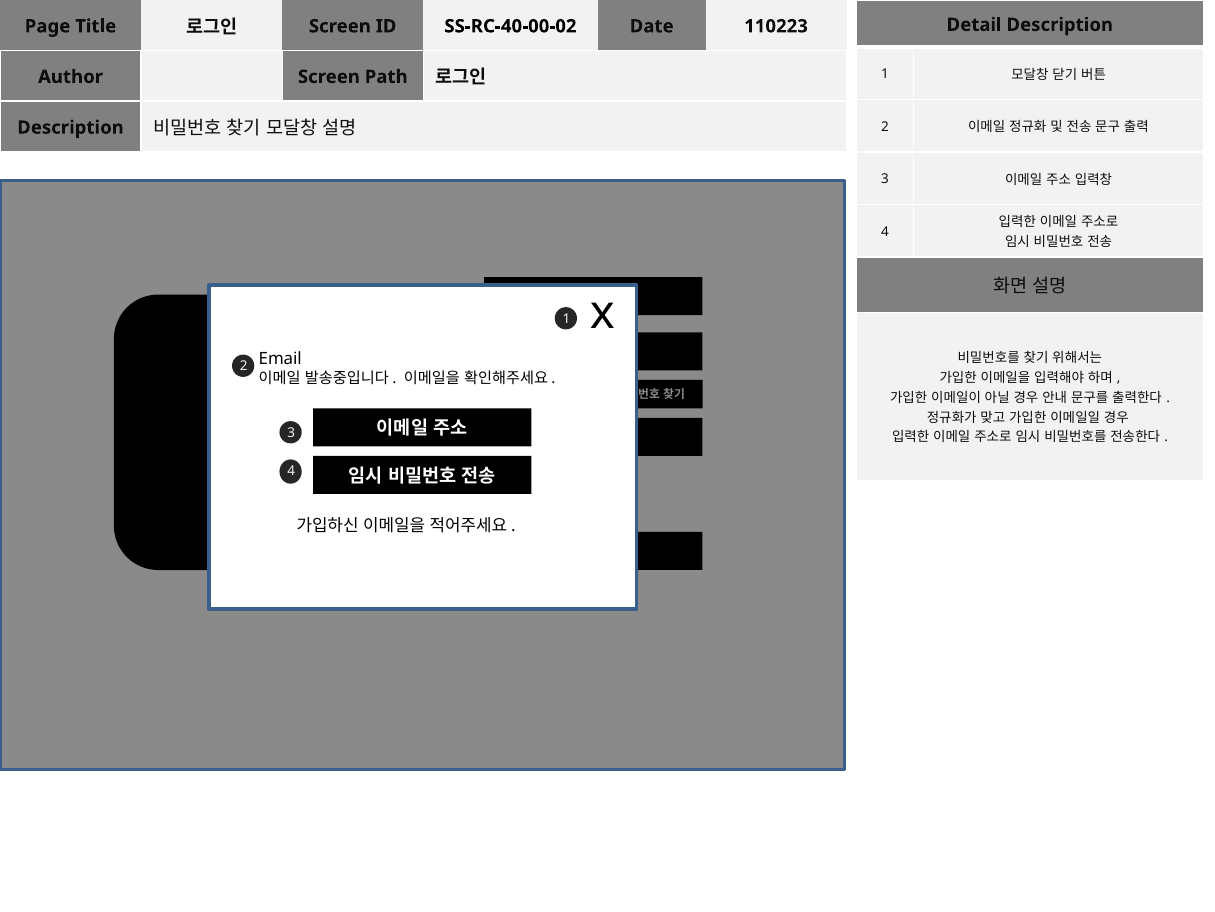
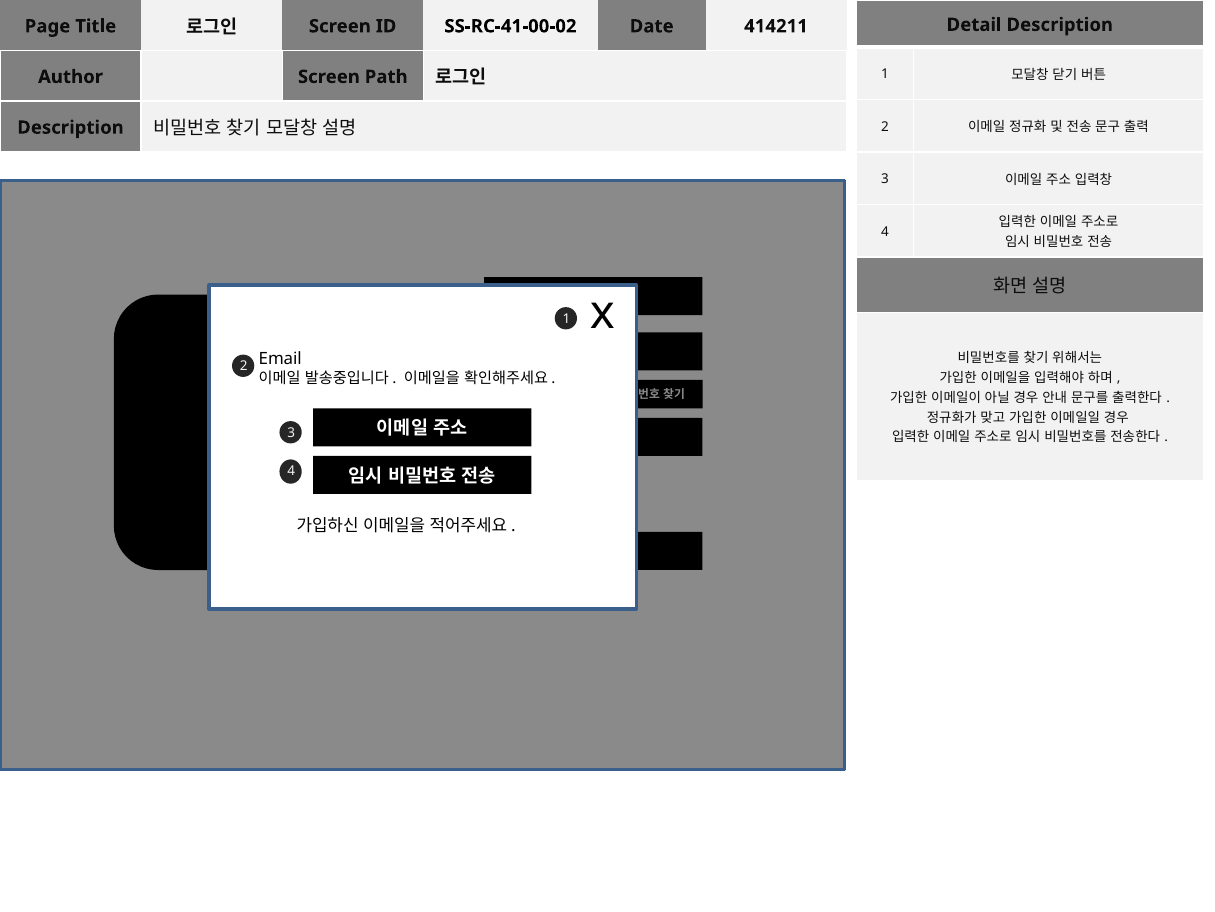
SS-RC-40-00-02: SS-RC-40-00-02 -> SS-RC-41-00-02 (510, 26)
110223: 110223 -> 414211 (776, 26)
